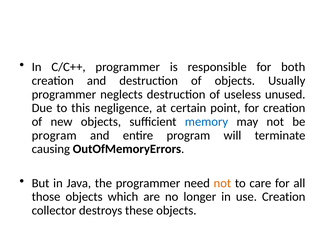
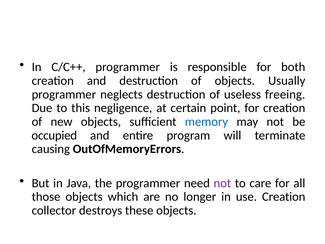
unused: unused -> freeing (285, 94)
program: program -> occupied (54, 135)
not colour: orange -> purple (222, 183)
